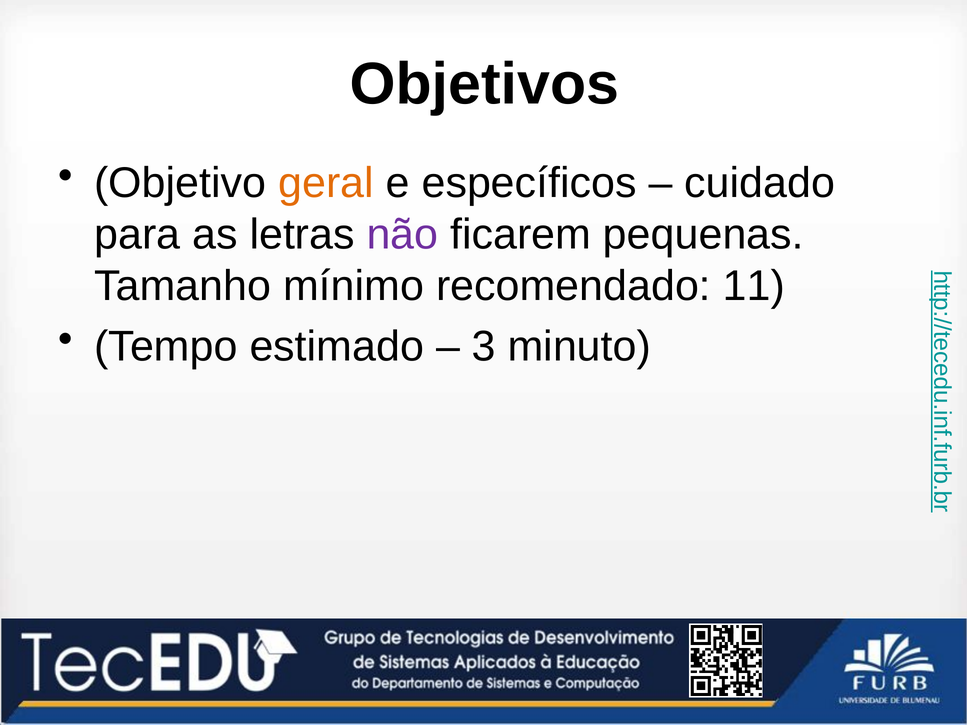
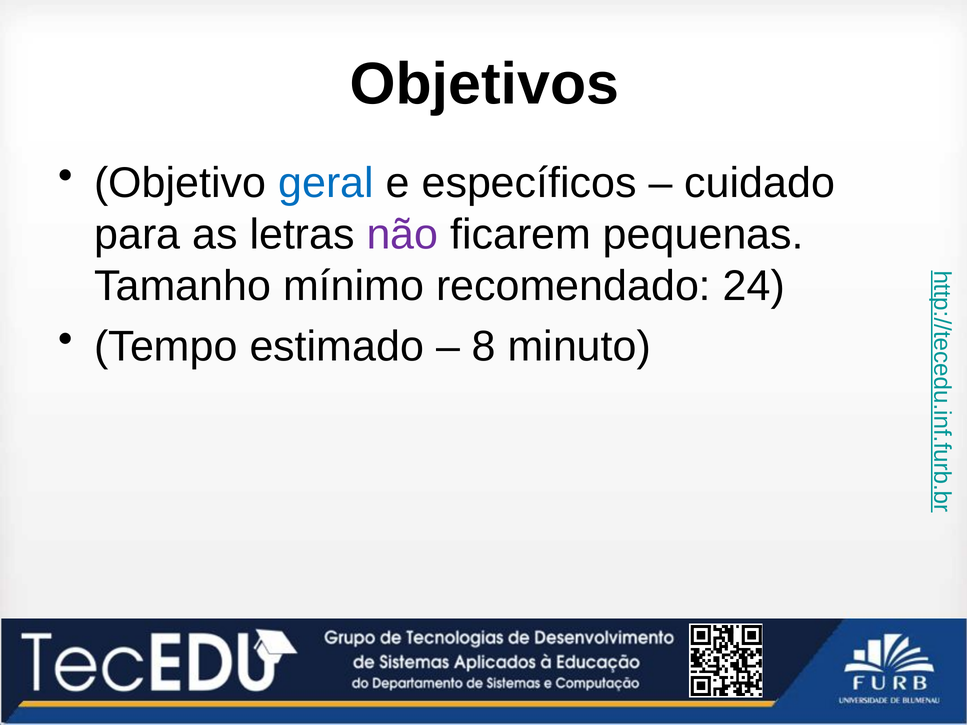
geral colour: orange -> blue (326, 183)
11: 11 -> 24 (754, 286)
3: 3 -> 8 (484, 347)
